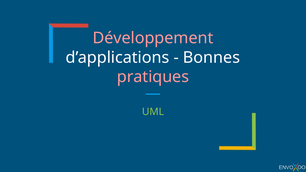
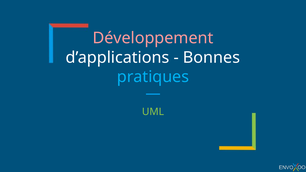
pratiques colour: pink -> light blue (153, 77)
